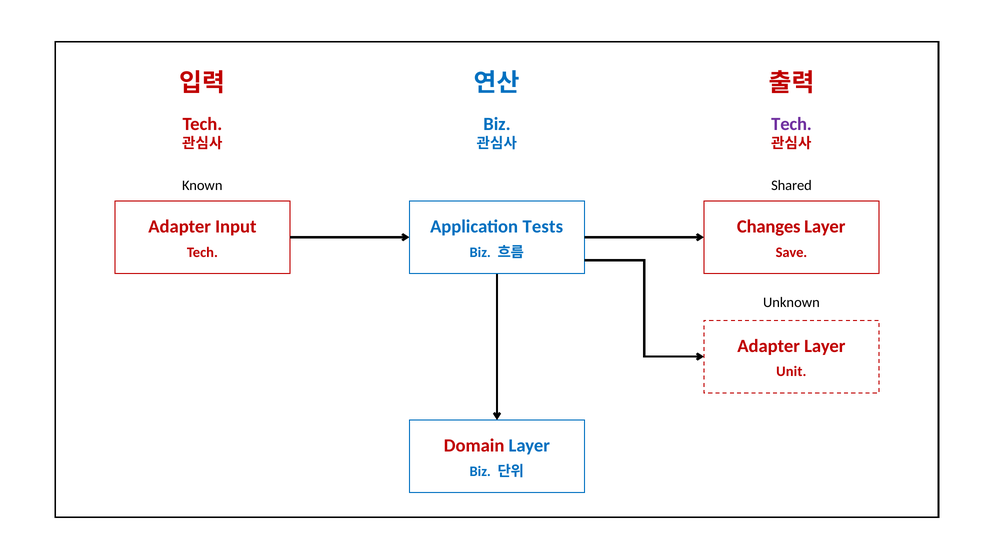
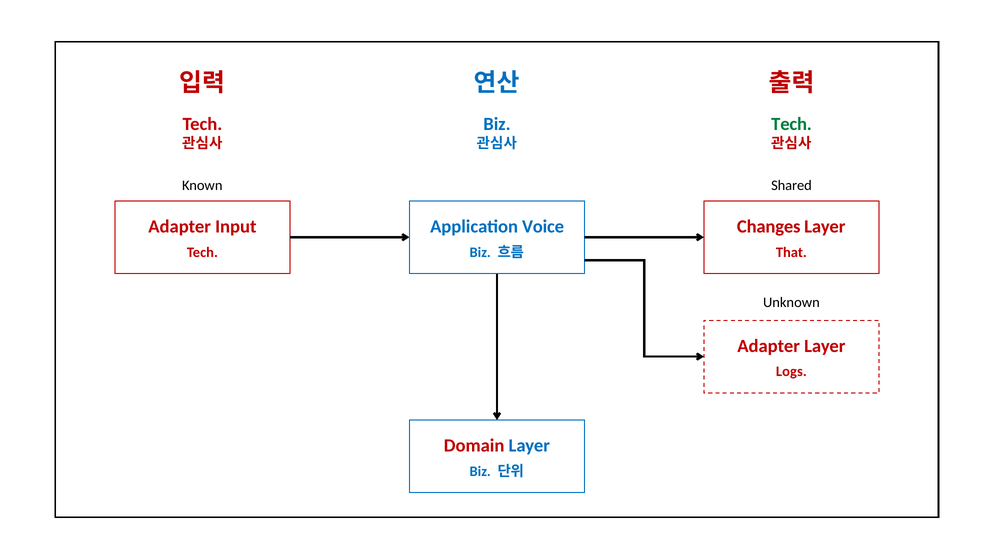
Tech colour: purple -> green (792, 124)
Tests: Tests -> Voice (543, 227)
Save: Save -> That (791, 252)
Unit: Unit -> Logs (791, 372)
